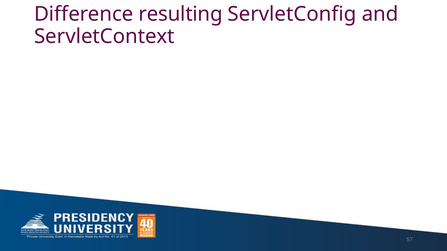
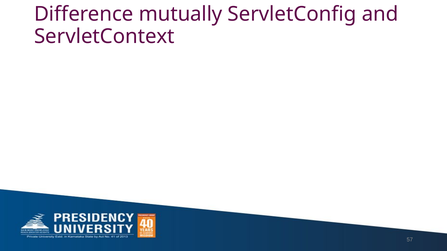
resulting: resulting -> mutually (181, 14)
